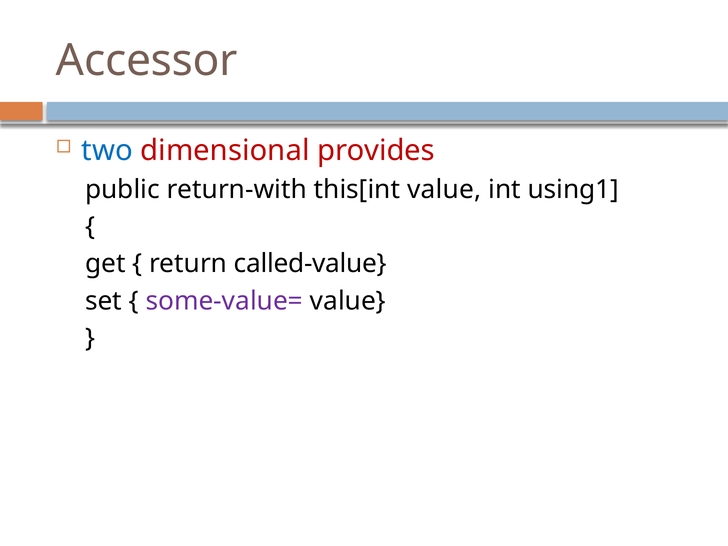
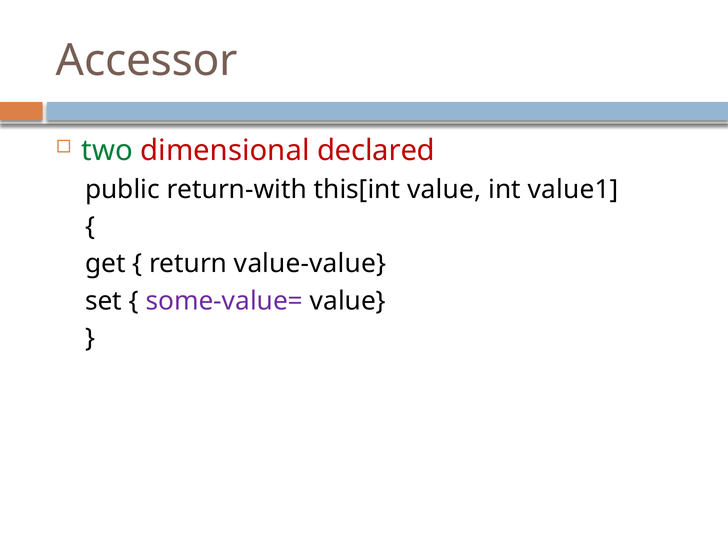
two colour: blue -> green (107, 151)
provides: provides -> declared (376, 151)
using1: using1 -> value1 (573, 189)
called-value: called-value -> value-value (310, 264)
